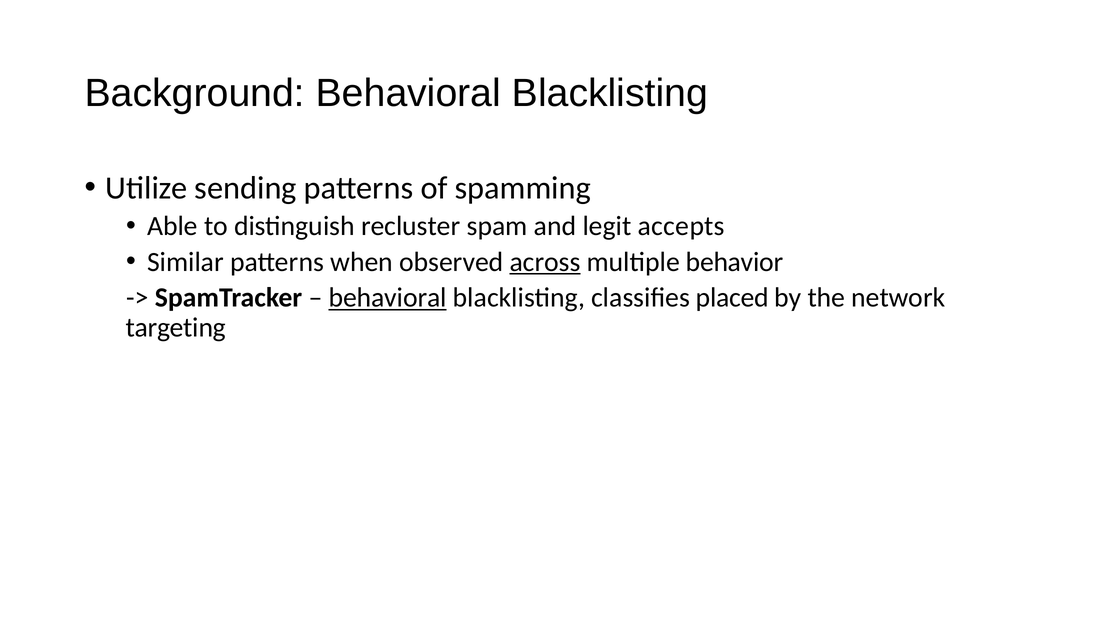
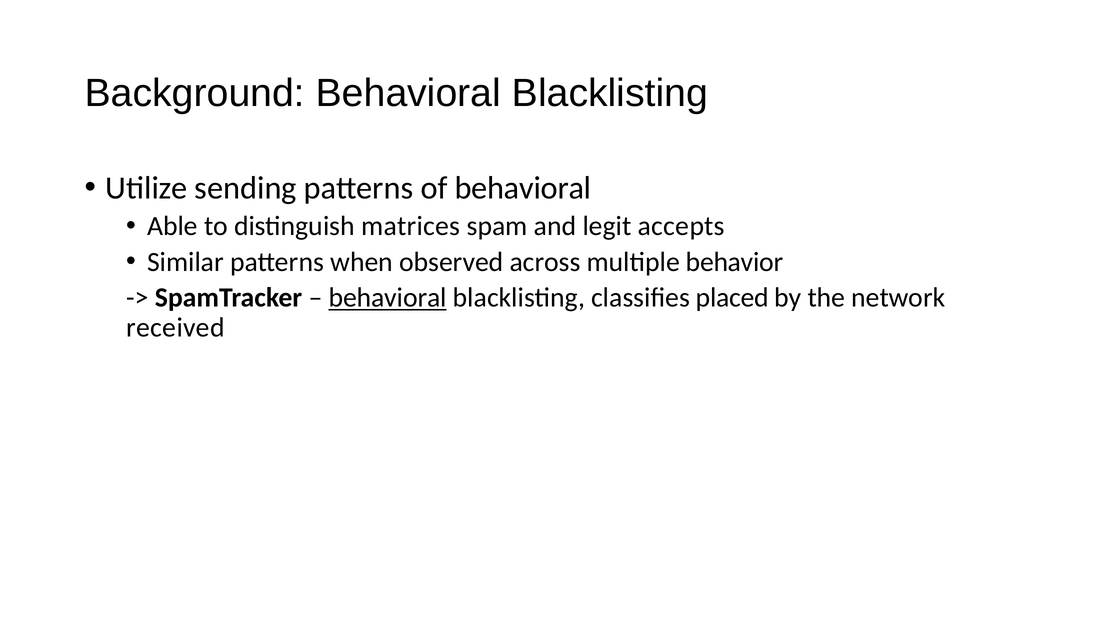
of spamming: spamming -> behavioral (523, 188)
recluster: recluster -> matrices (411, 226)
across underline: present -> none (545, 262)
targeting: targeting -> received (176, 327)
